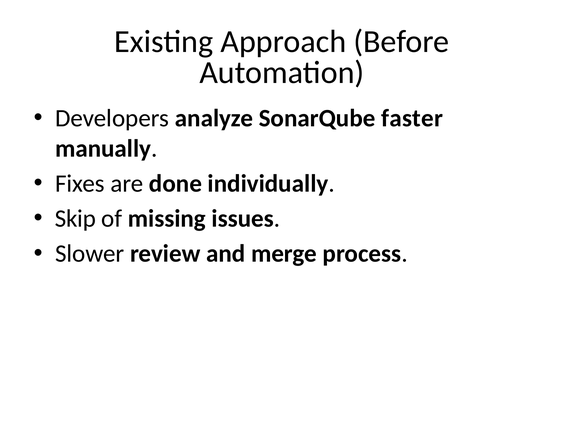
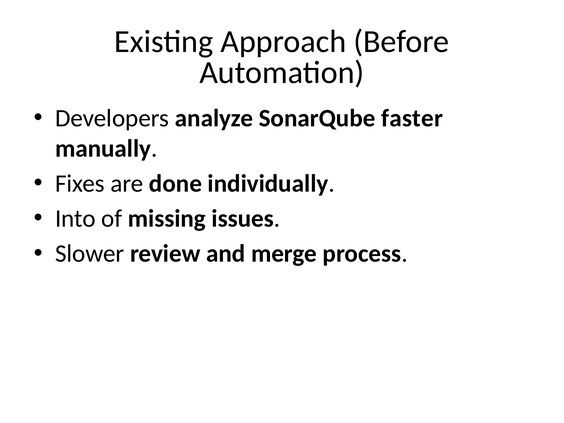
Skip: Skip -> Into (75, 219)
